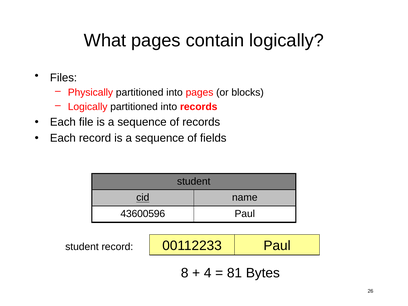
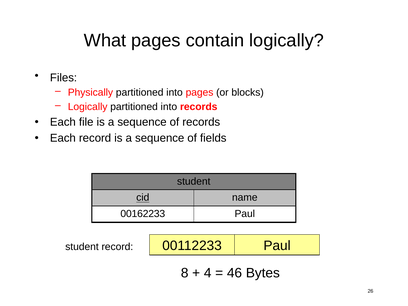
43600596: 43600596 -> 00162233 (143, 214)
81: 81 -> 46 (234, 273)
